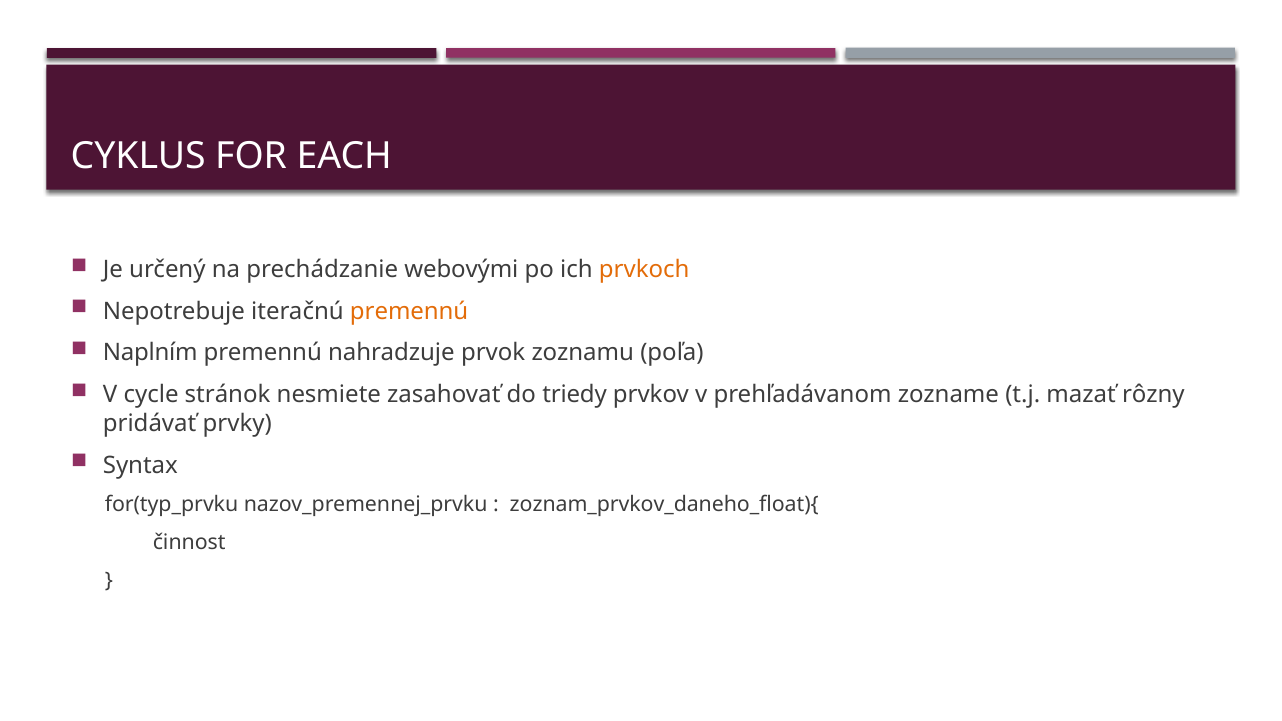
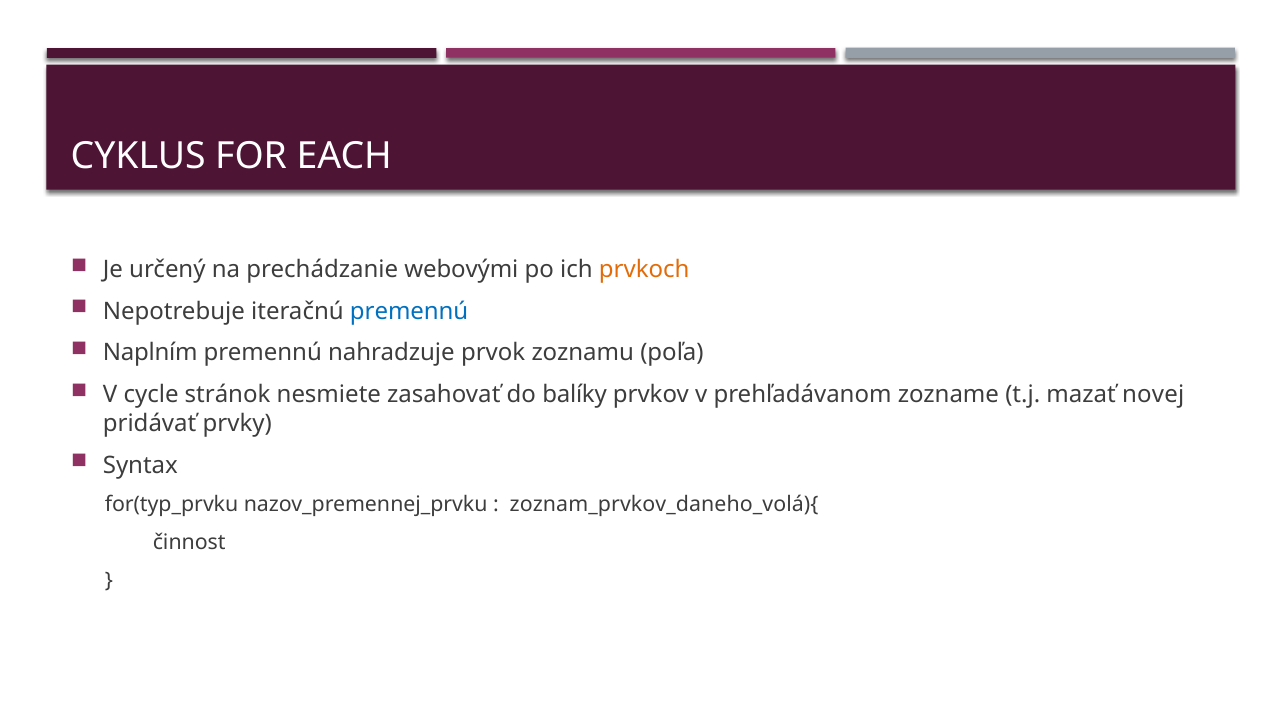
premennú colour: orange -> blue (409, 311)
triedy: triedy -> balíky (575, 395)
rôzny: rôzny -> novej (1153, 395)
zoznam_prvkov_daneho_float){: zoznam_prvkov_daneho_float){ -> zoznam_prvkov_daneho_volá){ (664, 505)
